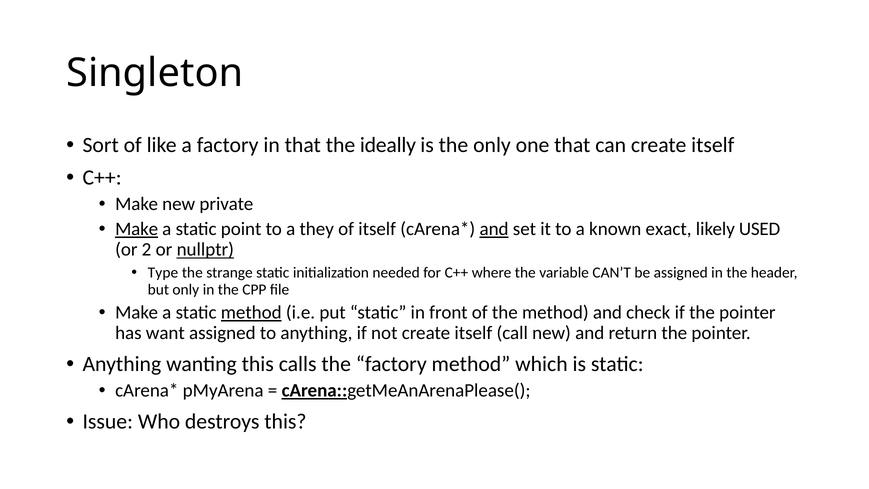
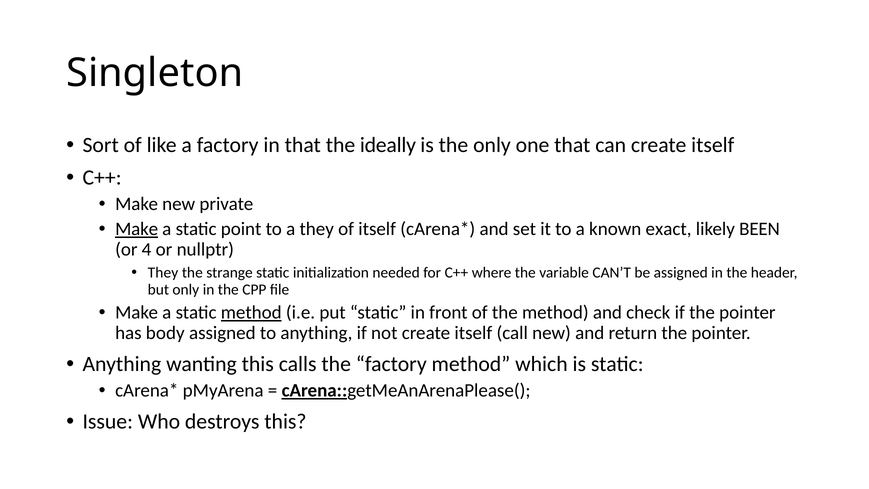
and underline: present -> none (494, 229)
USED: USED -> BEEN (760, 229)
2: 2 -> 4 (147, 250)
nullptr underline: present -> none (205, 250)
Type: Type -> They (163, 273)
want: want -> body (165, 333)
